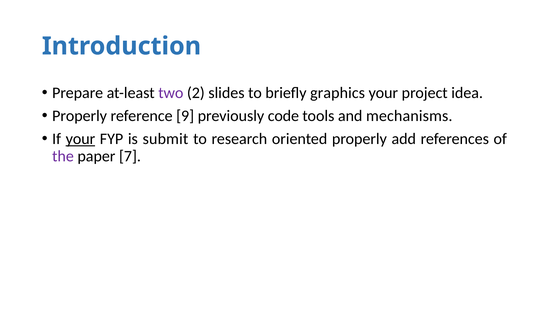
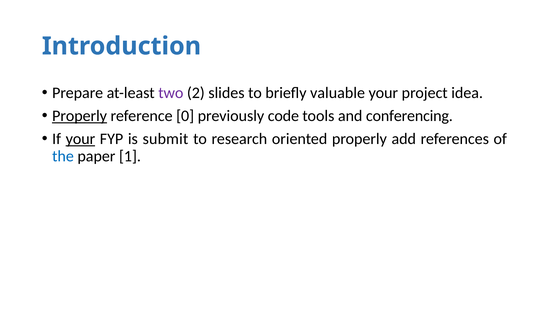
graphics: graphics -> valuable (338, 93)
Properly underline: none -> present (80, 116)
9: 9 -> 0 (185, 116)
mechanisms: mechanisms -> conferencing (409, 116)
the colour: purple -> blue (63, 156)
7: 7 -> 1 (130, 156)
